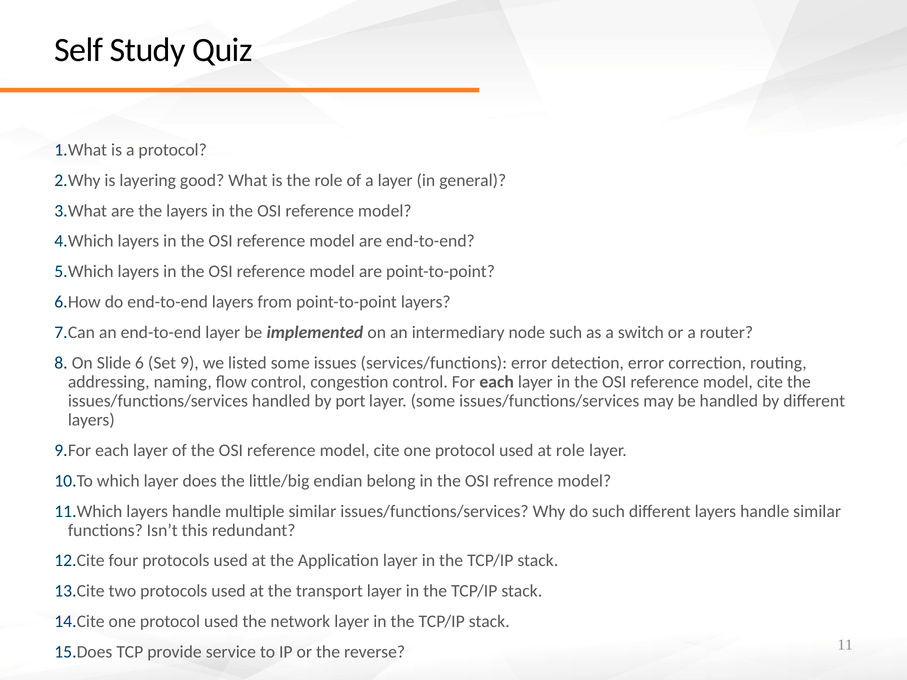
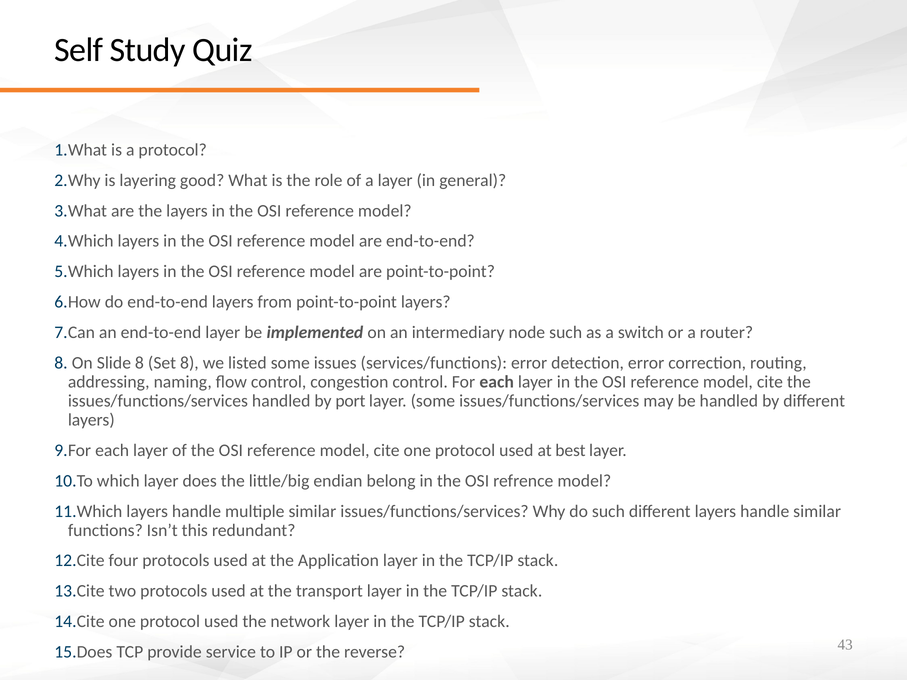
Slide 6: 6 -> 8 (139, 363)
Set 9: 9 -> 8 (189, 363)
at role: role -> best (570, 451)
11: 11 -> 43 (845, 645)
